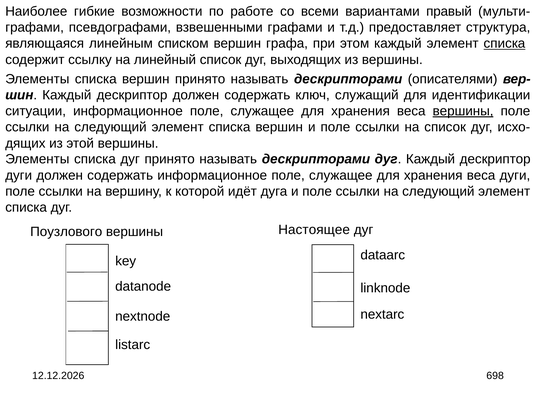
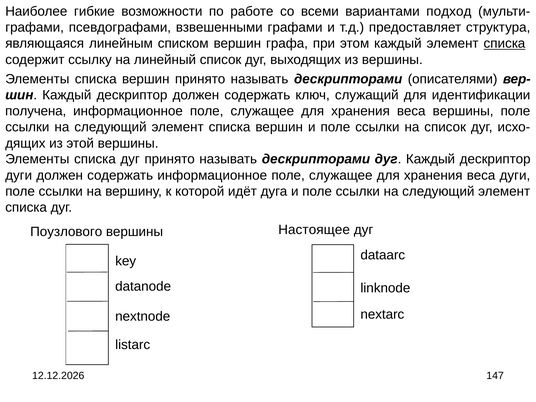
правый: правый -> подход (449, 11)
ситуации: ситуации -> получена (36, 111)
вершины underline: present -> none (463, 111)
698: 698 -> 147 (495, 376)
